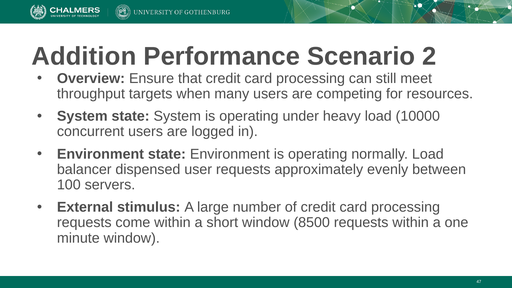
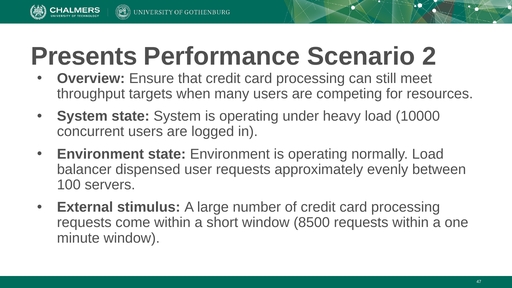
Addition: Addition -> Presents (84, 57)
